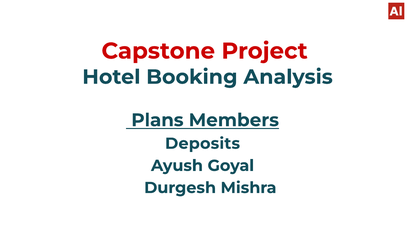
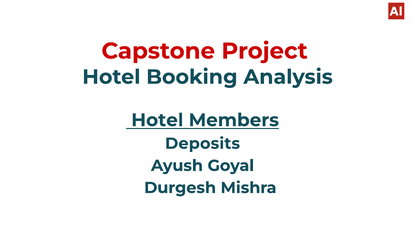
Plans: Plans -> Hotel (157, 120)
